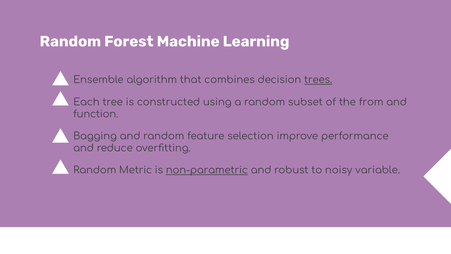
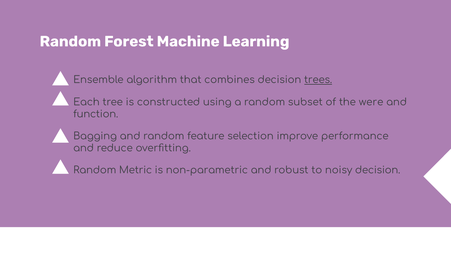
from: from -> were (371, 102)
non-parametric underline: present -> none (207, 170)
noisy variable: variable -> decision (378, 170)
